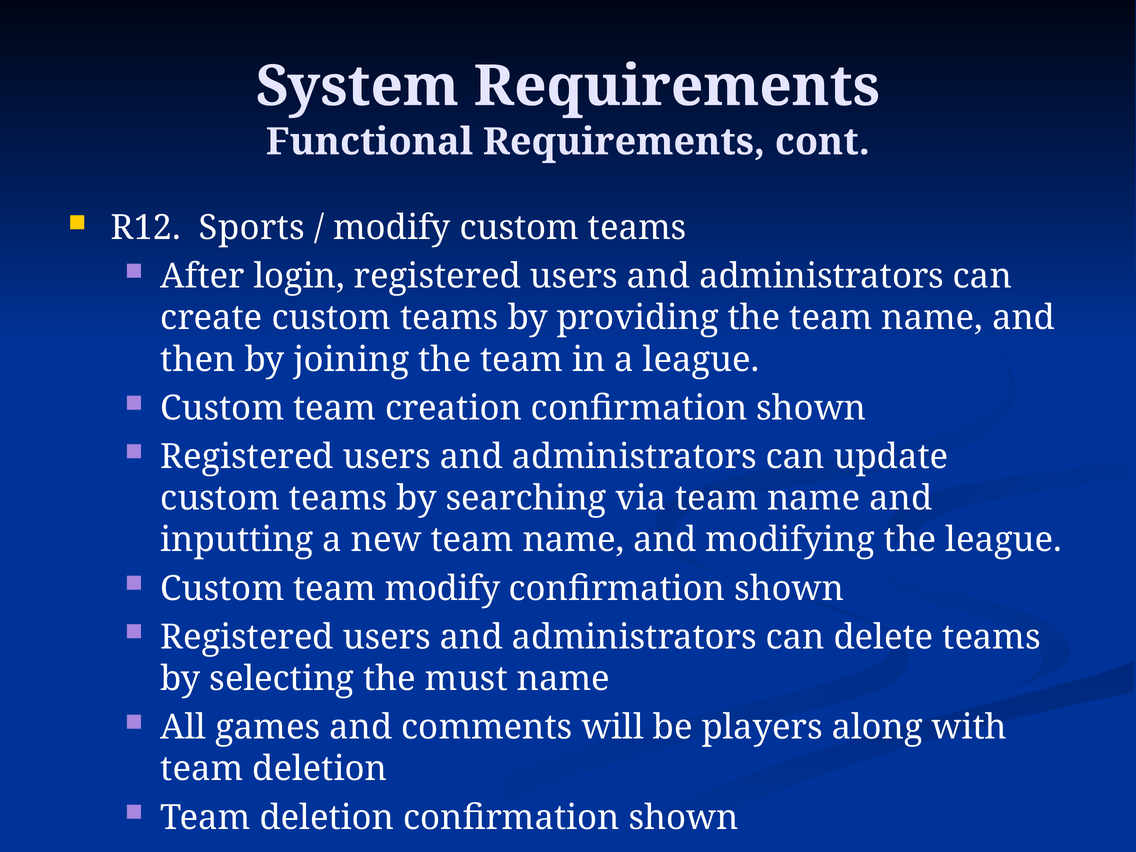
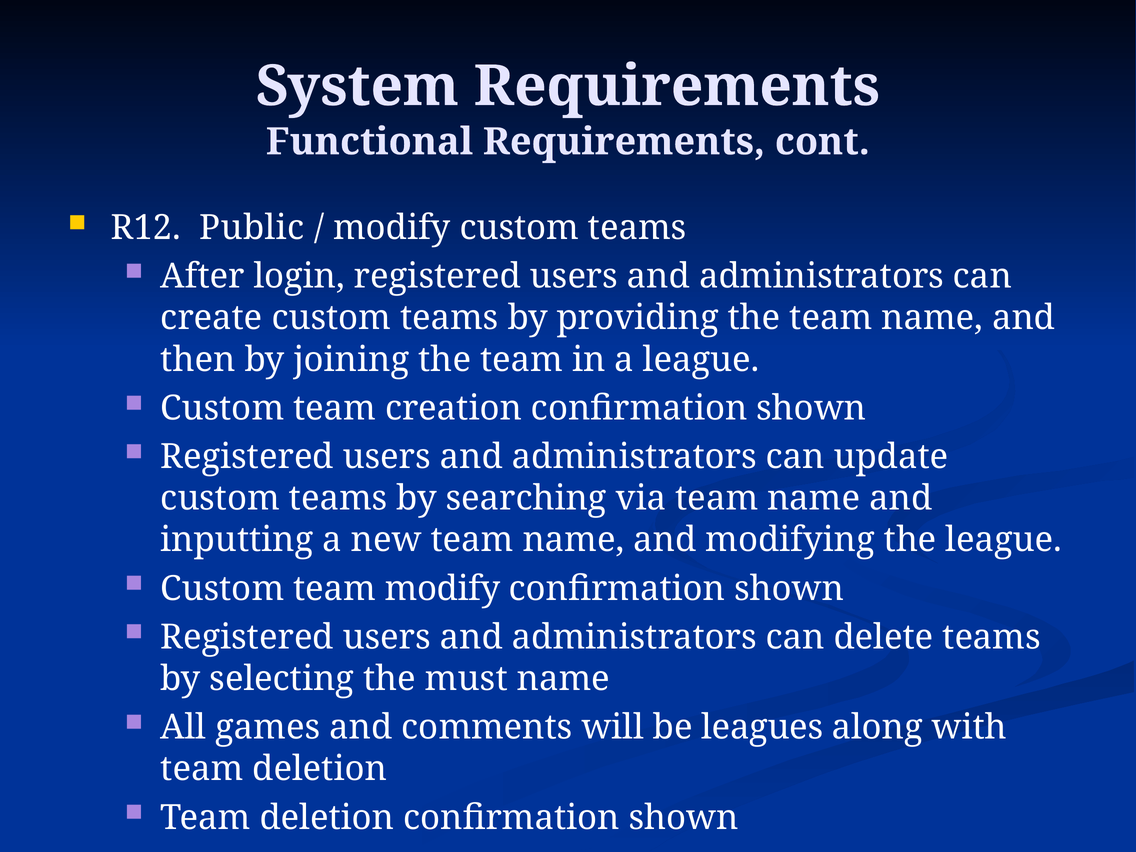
Sports: Sports -> Public (252, 228)
players: players -> leagues (762, 727)
